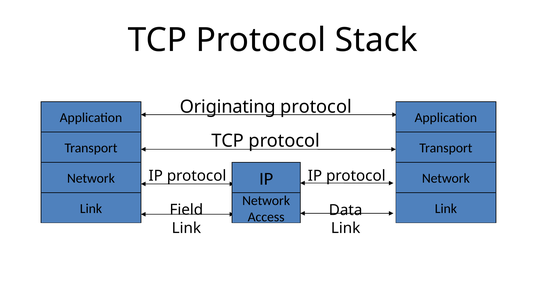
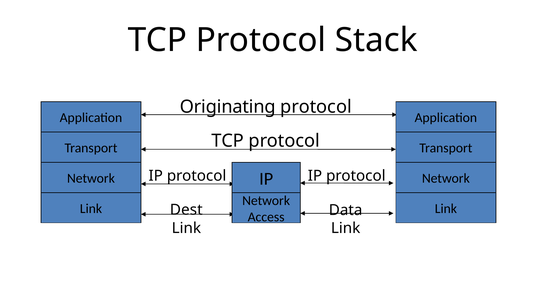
Field: Field -> Dest (186, 210)
